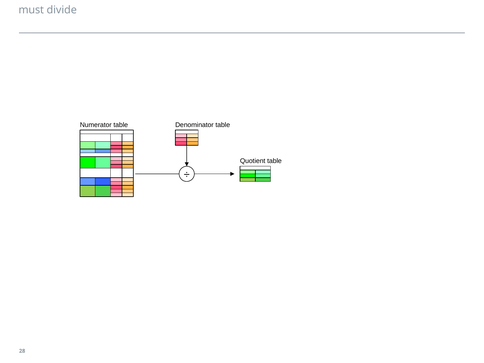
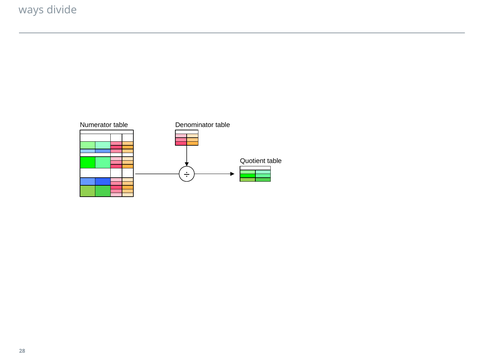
must: must -> ways (31, 10)
